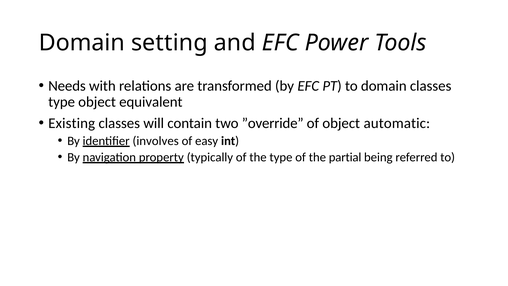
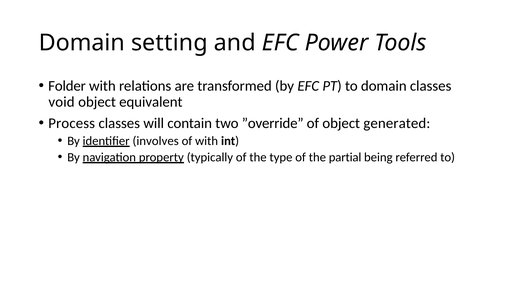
Needs: Needs -> Folder (67, 86)
type: type -> void (62, 102)
Existing: Existing -> Process (72, 123)
automatic: automatic -> generated (397, 123)
of easy: easy -> with (207, 141)
